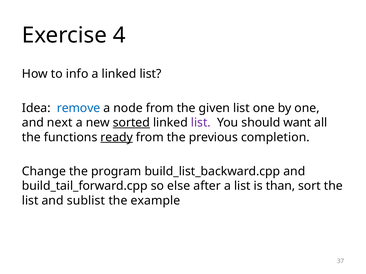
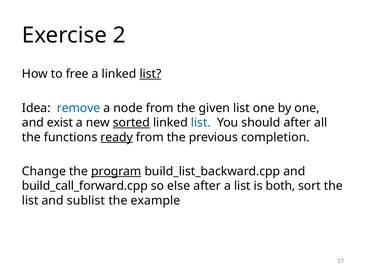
4: 4 -> 2 (119, 35)
info: info -> free (77, 74)
list underline: none -> present (150, 74)
next: next -> exist (60, 123)
list colour: purple -> blue (201, 123)
should want: want -> after (297, 123)
program underline: none -> present (116, 172)
build_tail_forward.cpp: build_tail_forward.cpp -> build_call_forward.cpp (85, 186)
than: than -> both (280, 186)
